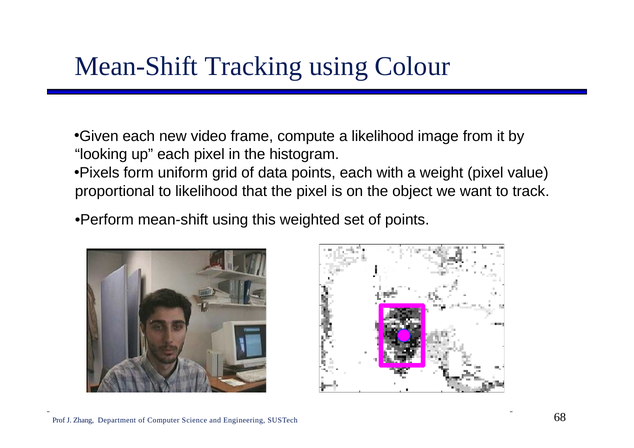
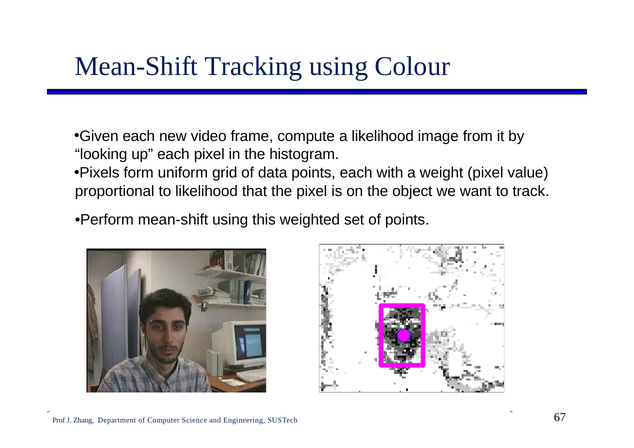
68: 68 -> 67 (560, 418)
